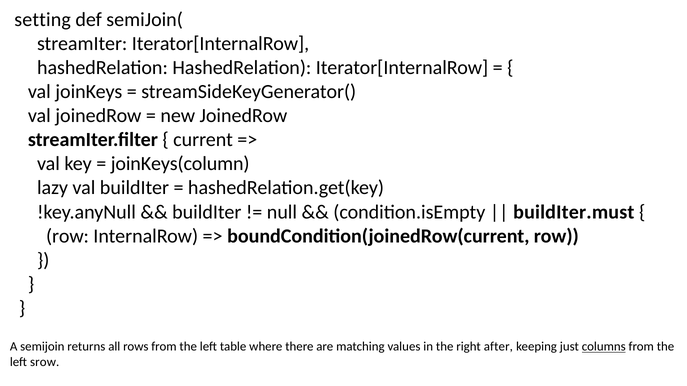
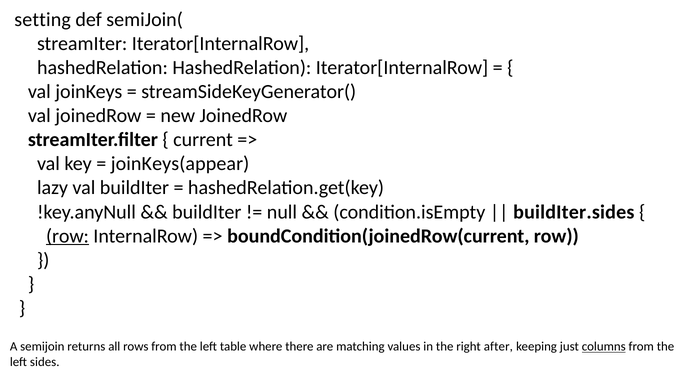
joinKeys(column: joinKeys(column -> joinKeys(appear (180, 164)
buildIter.must: buildIter.must -> buildIter.sides (574, 212)
row underline: none -> present (67, 236)
srow: srow -> sides (45, 362)
